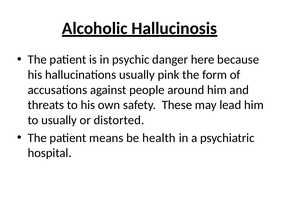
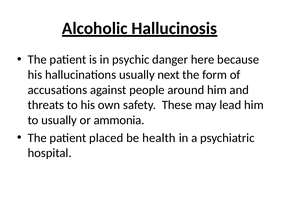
pink: pink -> next (169, 75)
distorted: distorted -> ammonia (119, 120)
means: means -> placed (106, 138)
